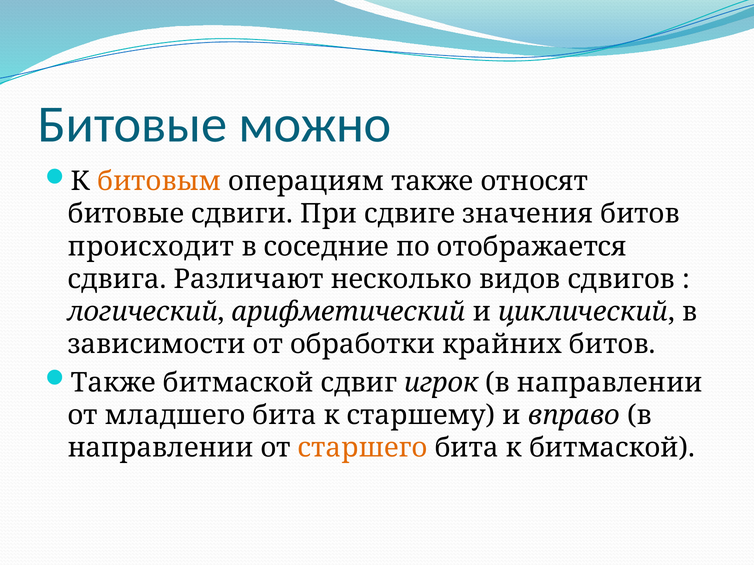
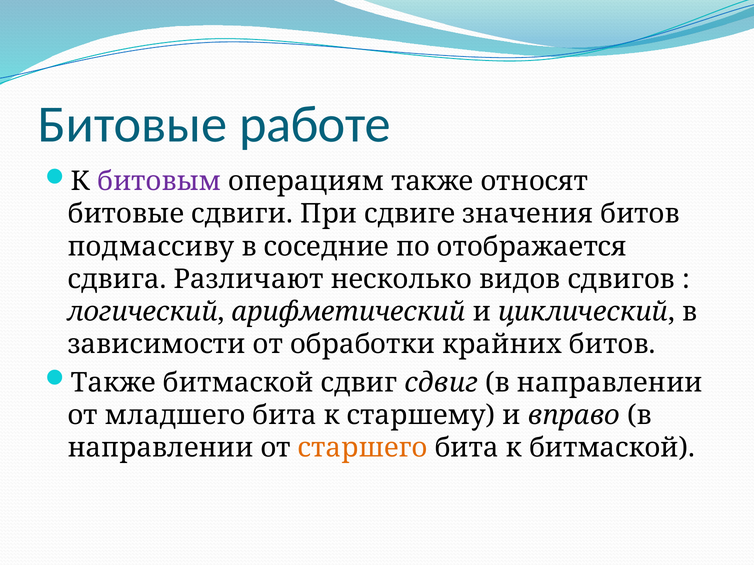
можно: можно -> работе (315, 125)
битовым colour: orange -> purple (159, 182)
происходит: происходит -> подмассиву (151, 247)
сдвиг игрок: игрок -> сдвиг (441, 383)
